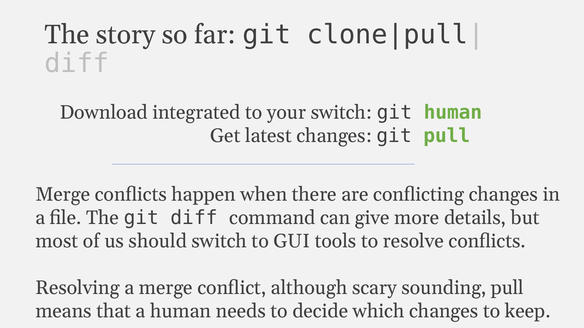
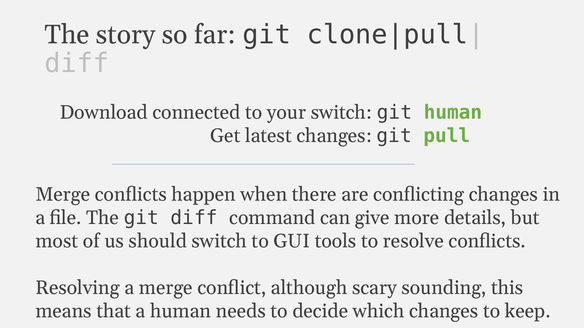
integrated: integrated -> connected (196, 113)
sounding pull: pull -> this (507, 288)
